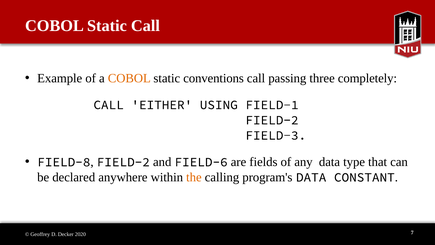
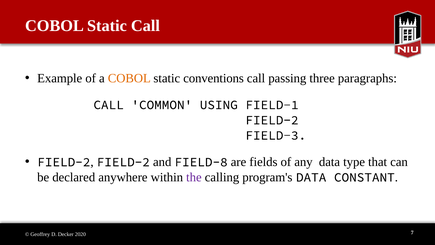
completely: completely -> paragraphs (367, 78)
EITHER: EITHER -> COMMON (162, 105)
FIELD-8: FIELD-8 -> FIELD-2 (64, 162)
FIELD-6: FIELD-6 -> FIELD-8 (201, 162)
the colour: orange -> purple (194, 177)
